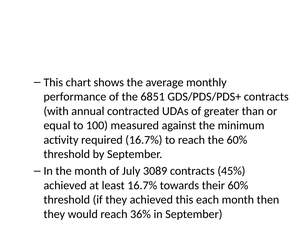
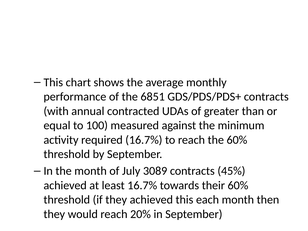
36%: 36% -> 20% (141, 214)
